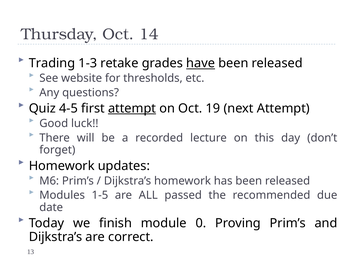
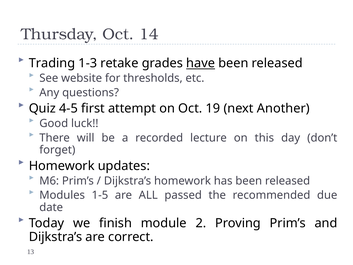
attempt underline: present -> none (132, 108)
next Attempt: Attempt -> Another (283, 108)
0: 0 -> 2 (201, 223)
